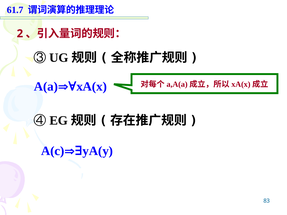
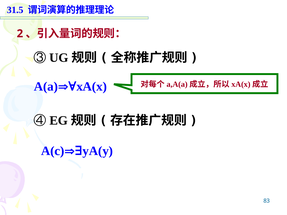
61.7: 61.7 -> 31.5 (15, 10)
